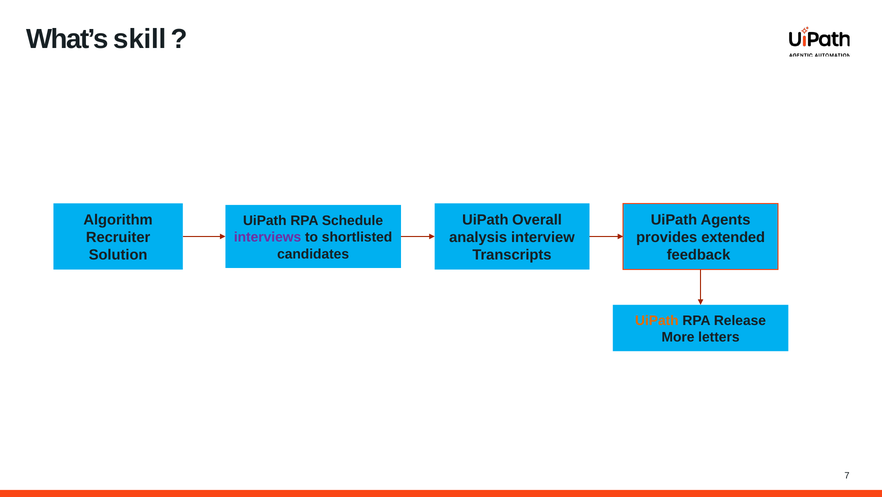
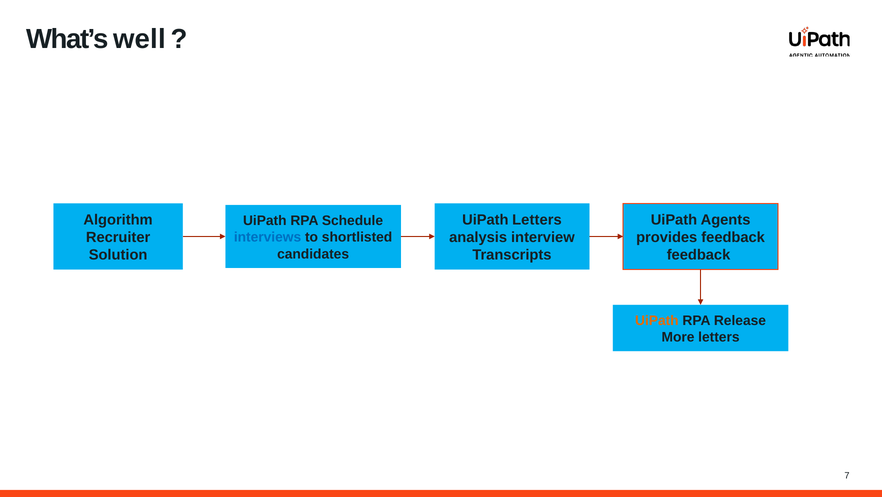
skill: skill -> well (140, 39)
UiPath Overall: Overall -> Letters (537, 220)
provides extended: extended -> feedback (733, 237)
interviews colour: purple -> blue (268, 237)
